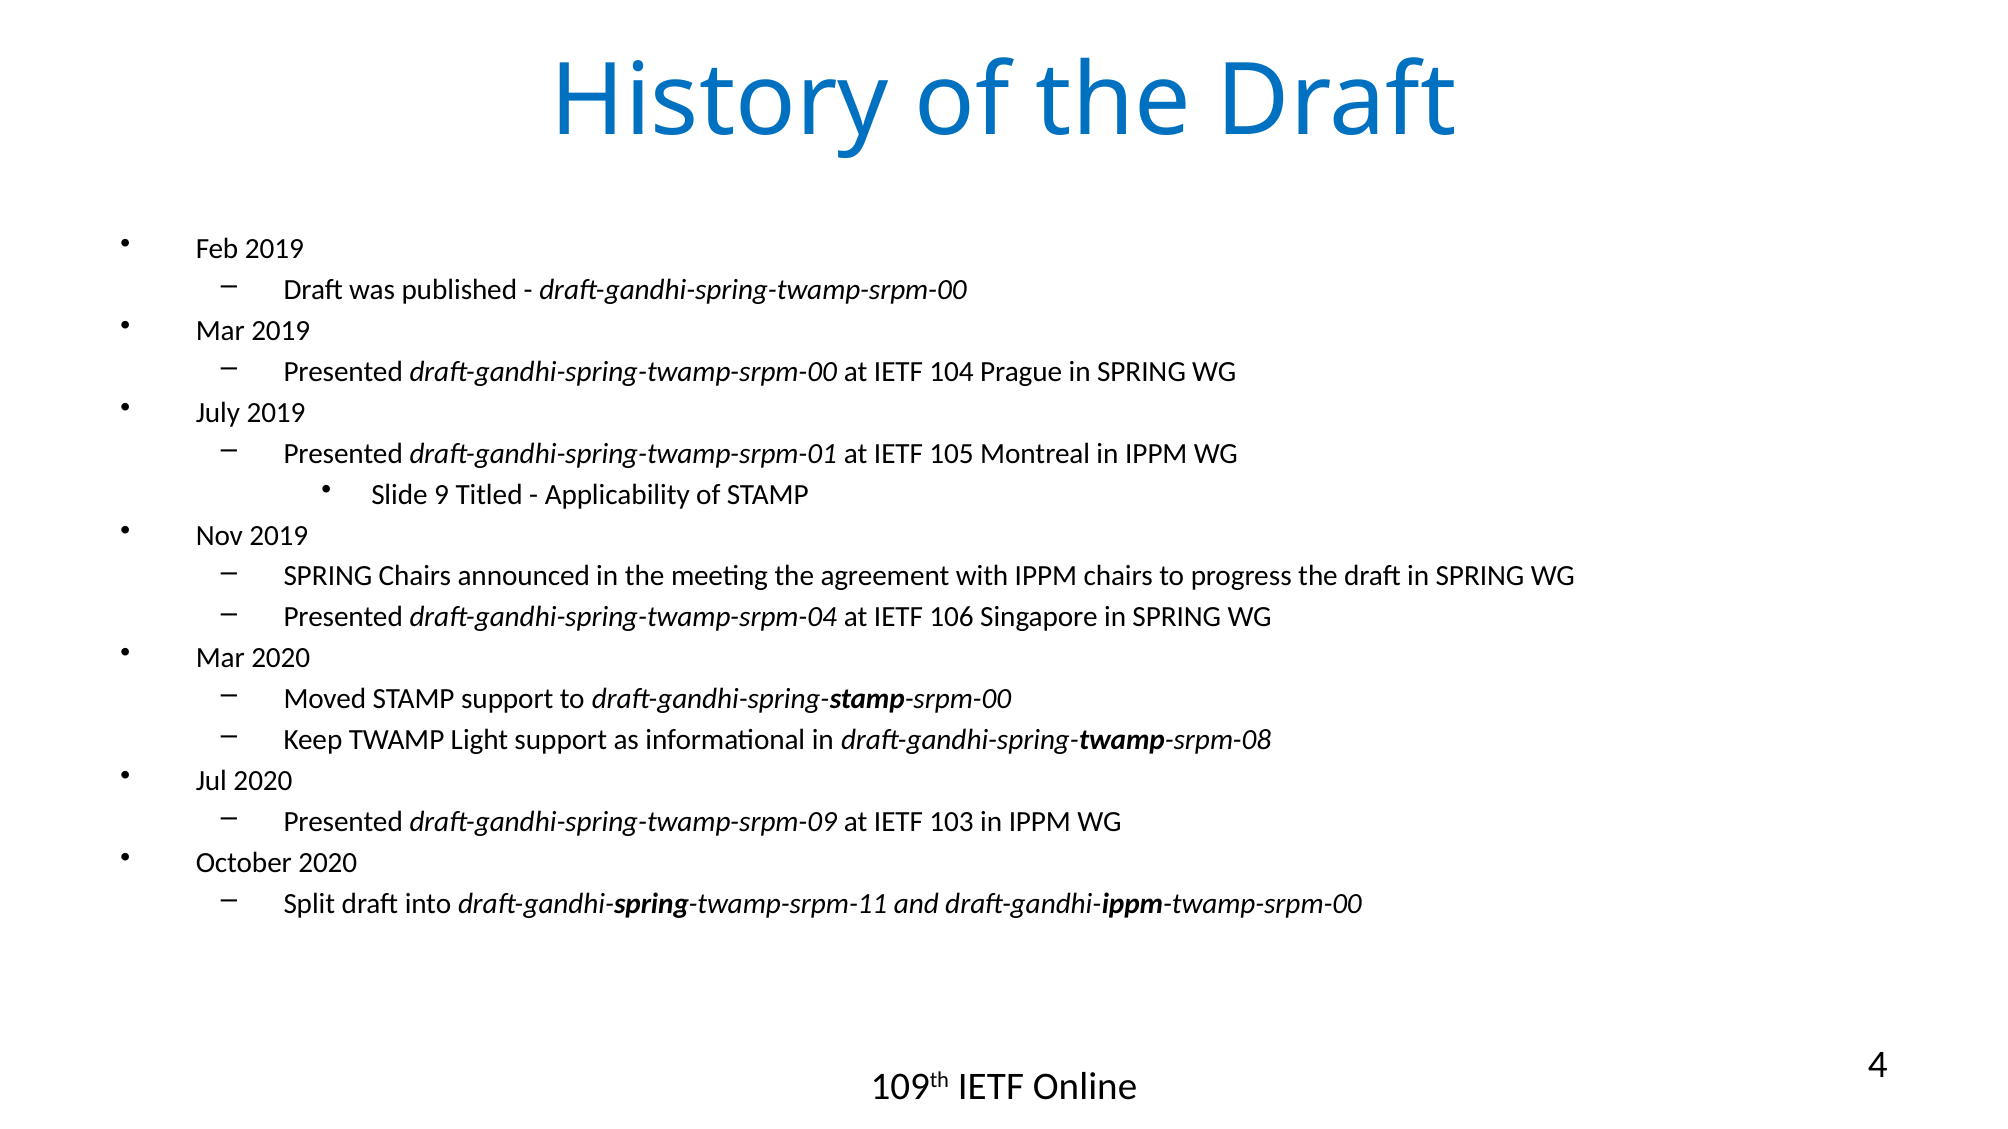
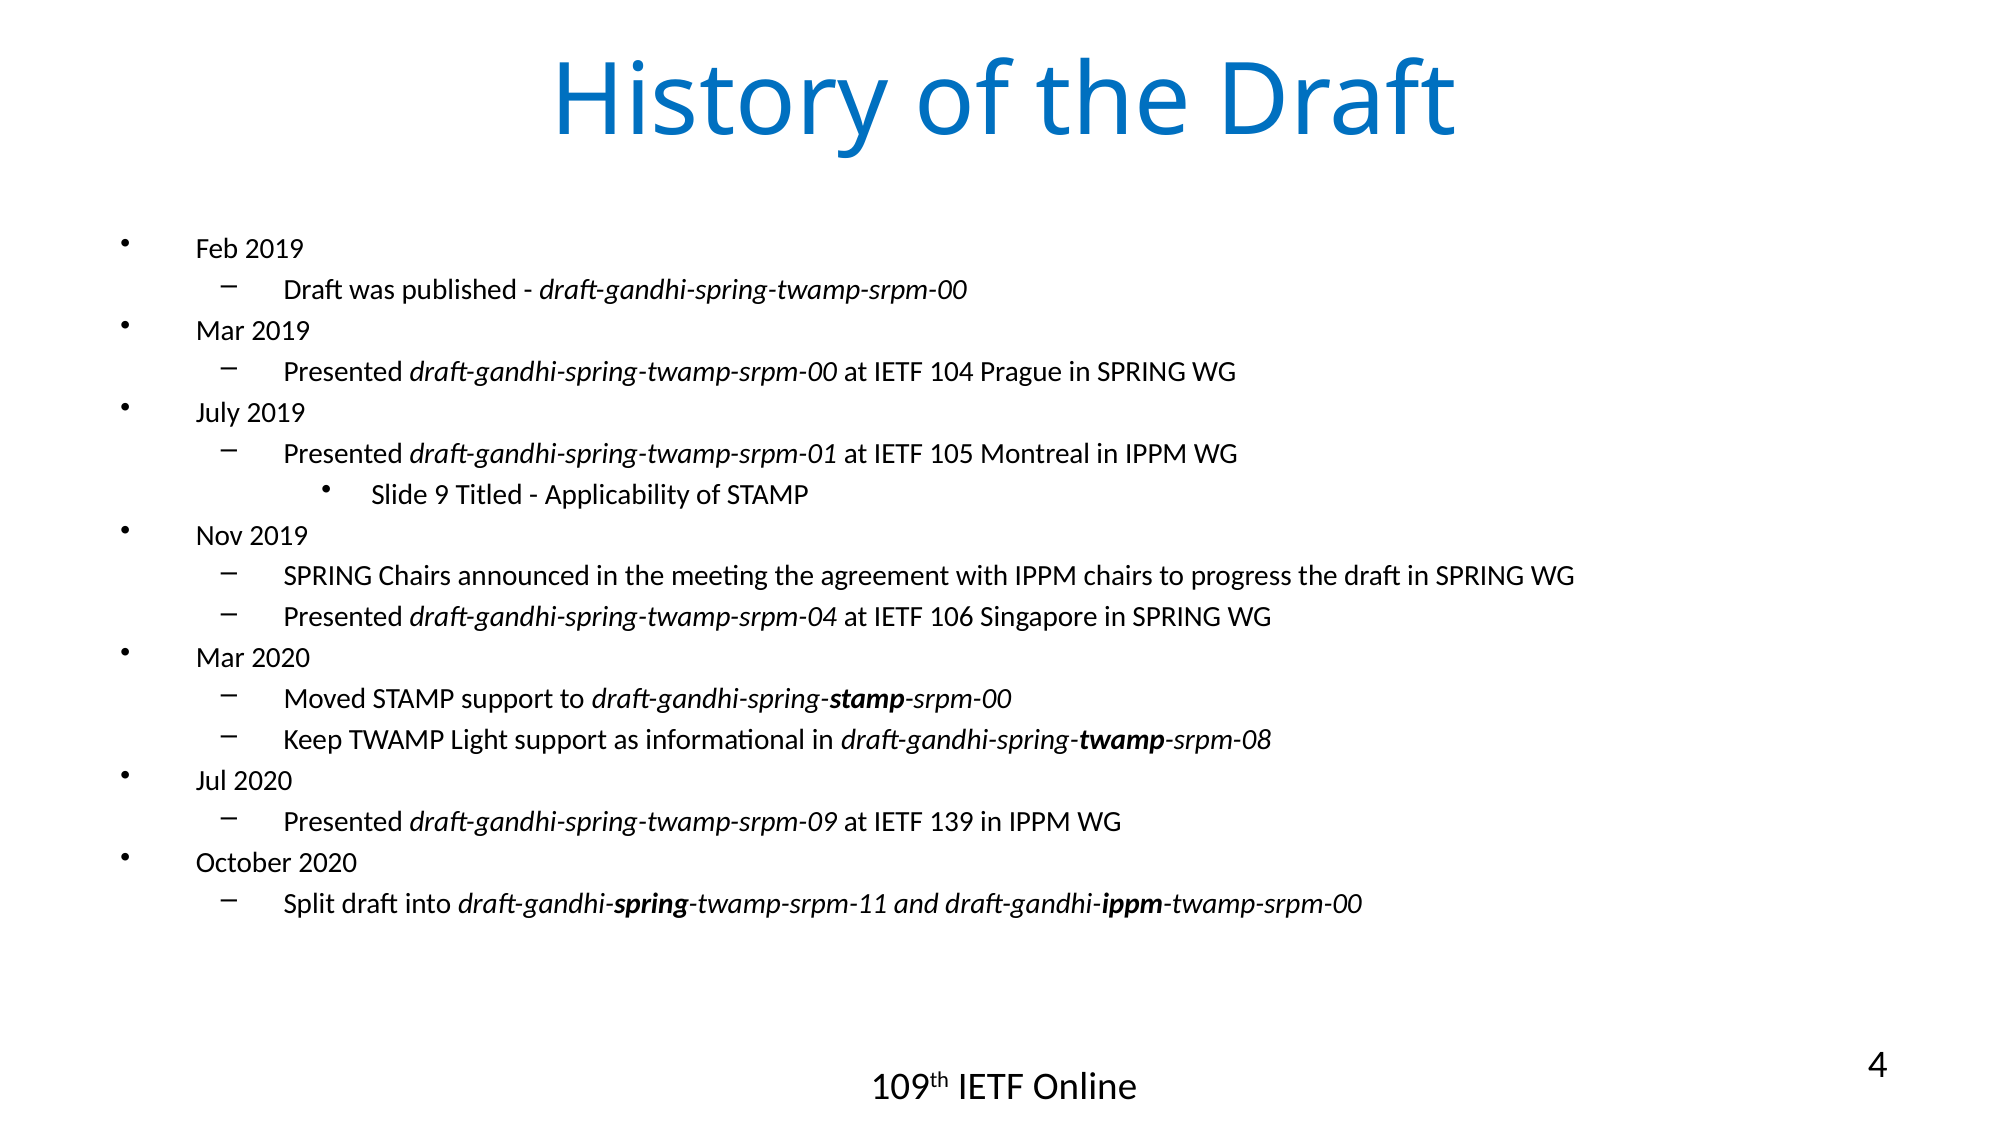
103: 103 -> 139 (952, 822)
